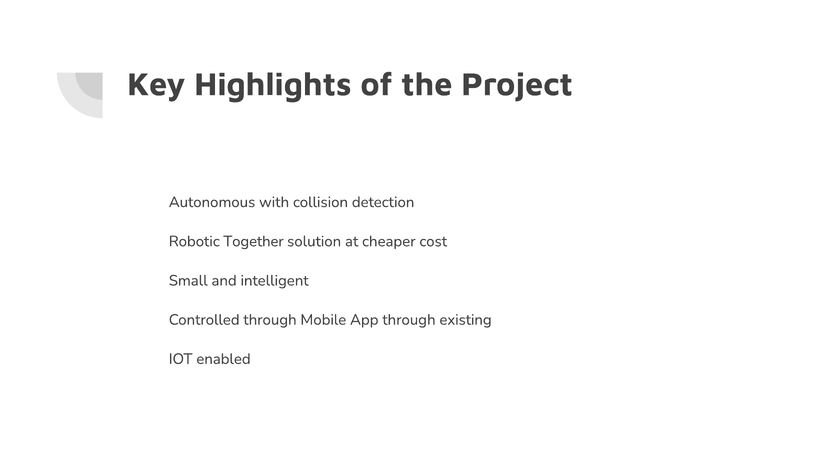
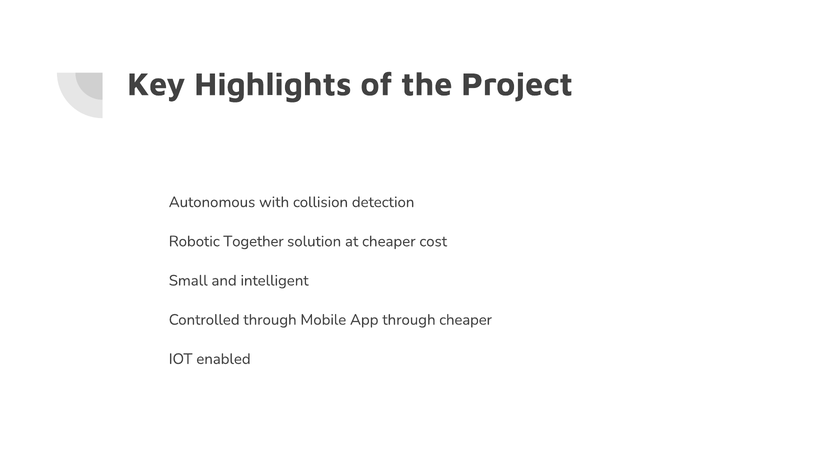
through existing: existing -> cheaper (466, 320)
